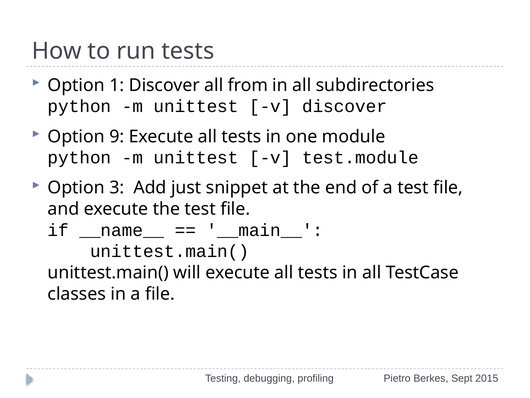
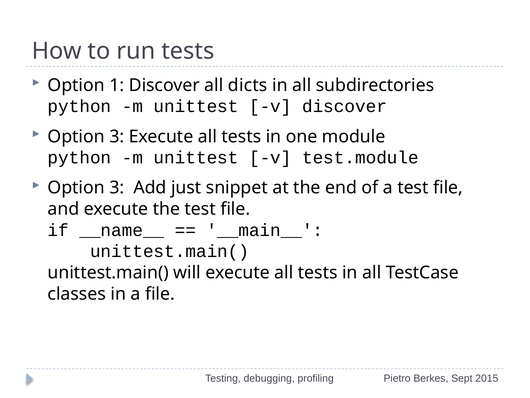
from: from -> dicts (248, 85)
9: 9 -> 3 (117, 136)
